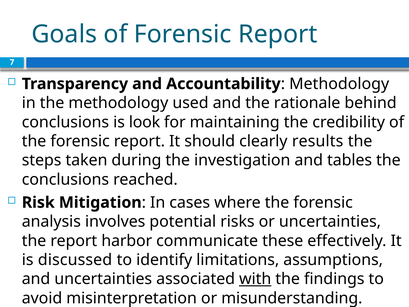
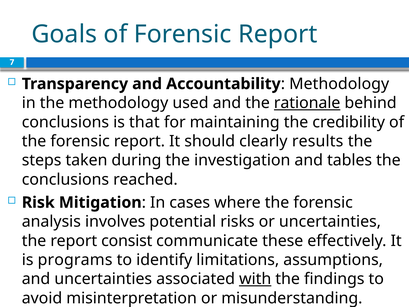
rationale underline: none -> present (307, 103)
look: look -> that (144, 122)
harbor: harbor -> consist (127, 241)
discussed: discussed -> programs (75, 260)
